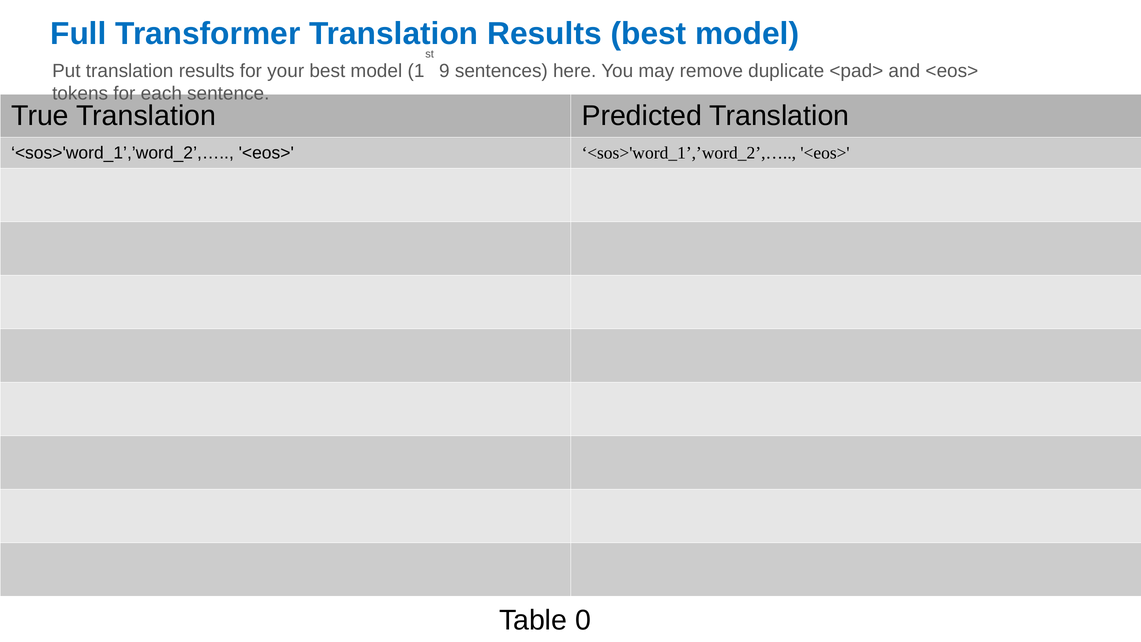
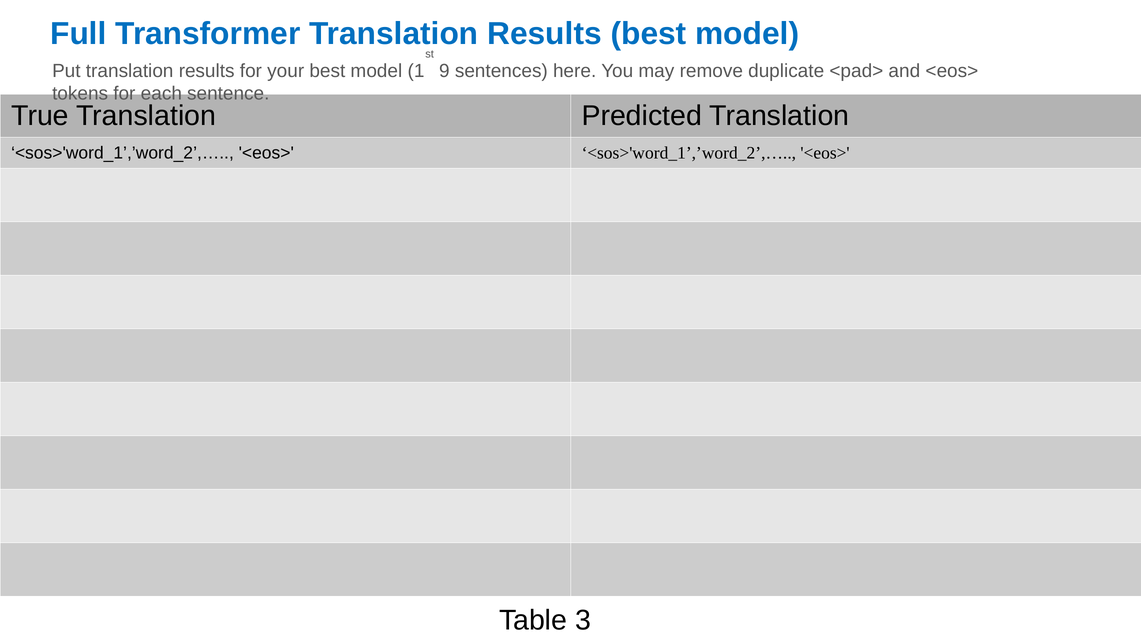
0: 0 -> 3 (583, 620)
